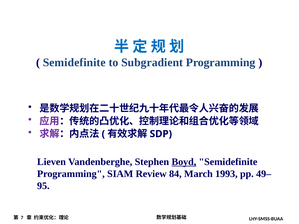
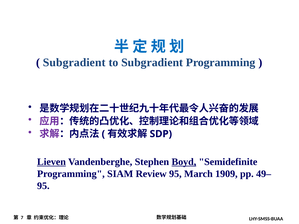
Semidefinite: Semidefinite -> Subgradient (74, 63)
Lieven underline: none -> present (51, 162)
Review 84: 84 -> 95 (175, 174)
1993: 1993 -> 1909 (226, 174)
